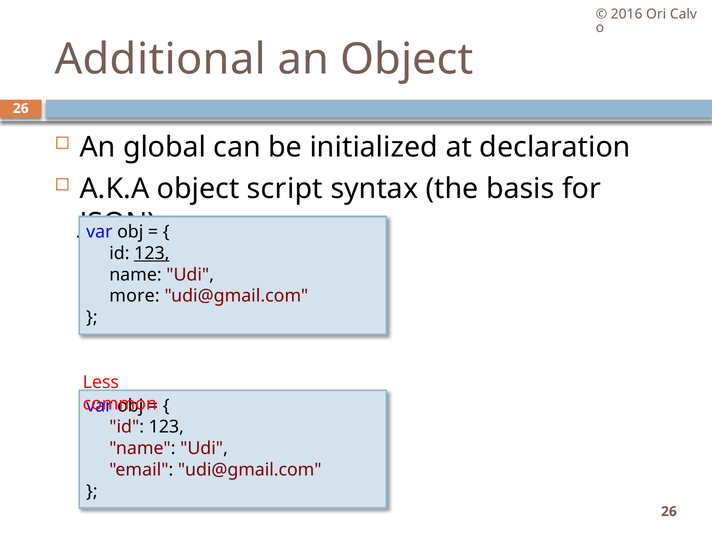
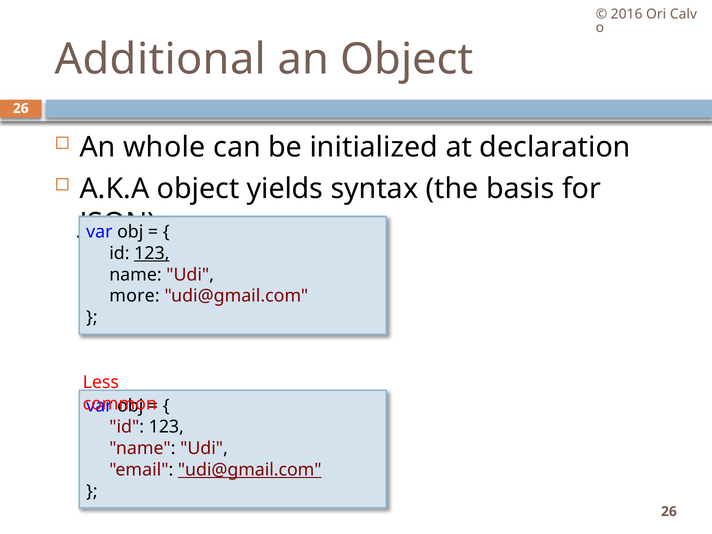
global: global -> whole (164, 147)
script: script -> yields (285, 189)
udi@gmail.com underline: none -> present (250, 470)
